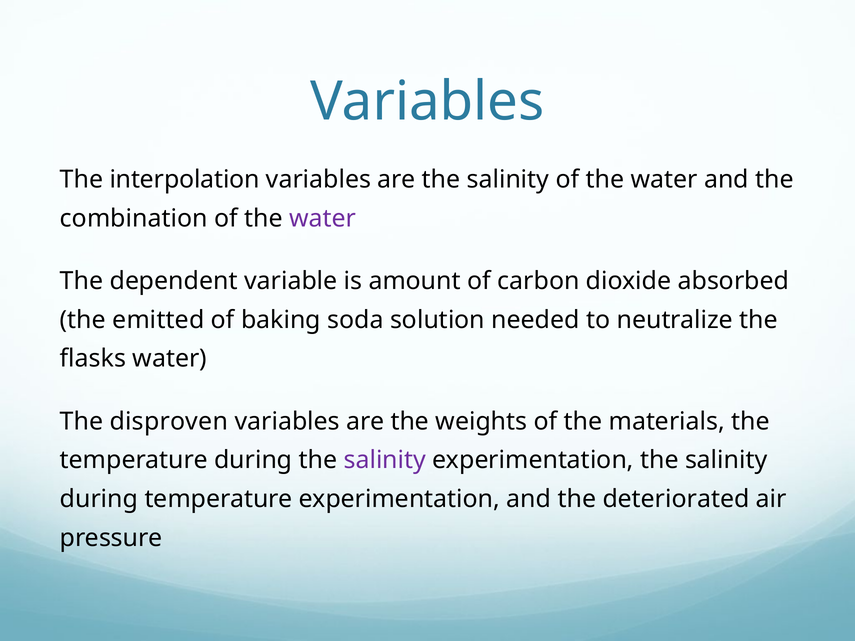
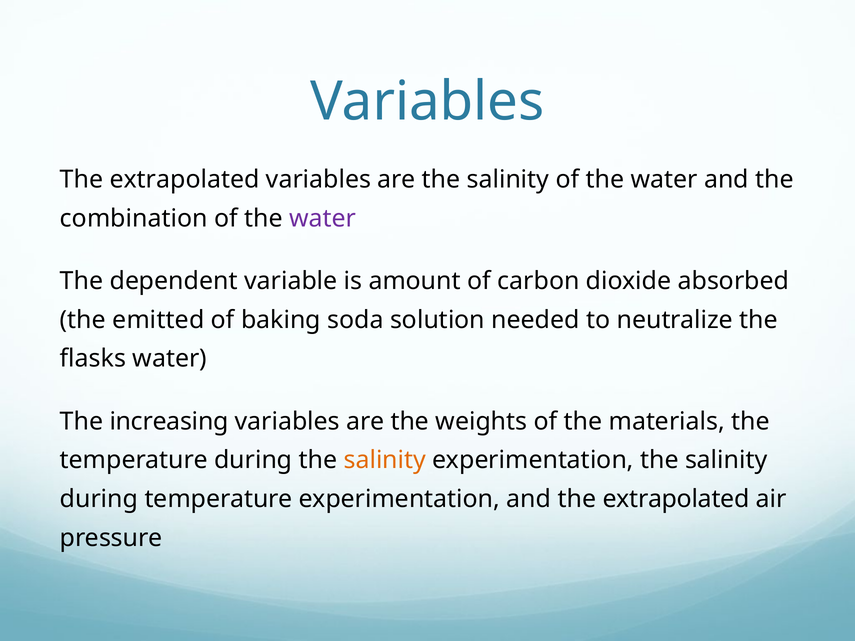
interpolation: interpolation -> extrapolated (185, 180)
disproven: disproven -> increasing (169, 421)
salinity colour: purple -> orange (385, 460)
and the deteriorated: deteriorated -> extrapolated (676, 499)
